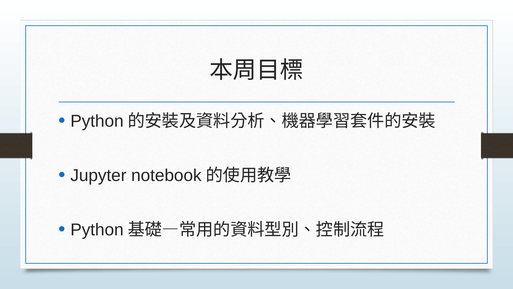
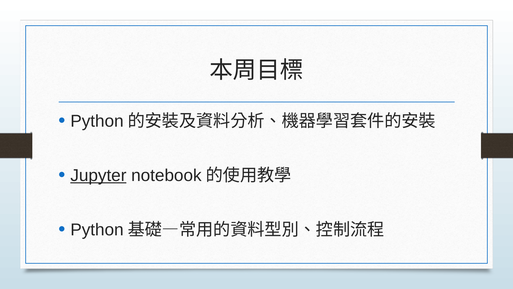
Jupyter underline: none -> present (98, 175)
